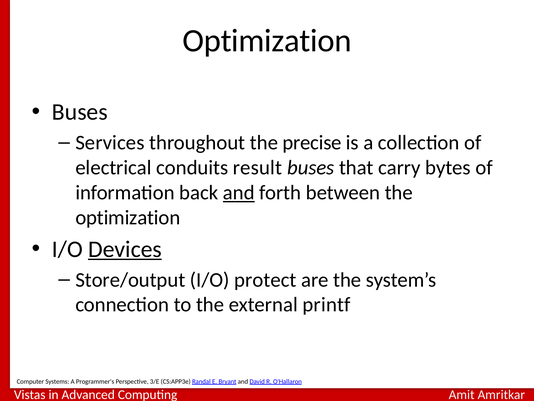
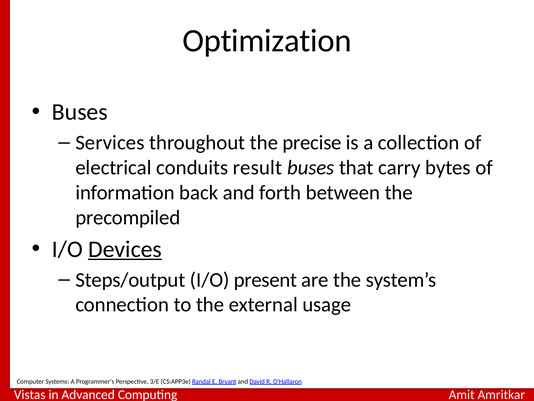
and underline: present -> none (239, 192)
optimization: optimization -> precompiled (128, 217)
Store/output: Store/output -> Steps/output (130, 280)
protect: protect -> present (265, 280)
printf: printf -> usage (327, 304)
